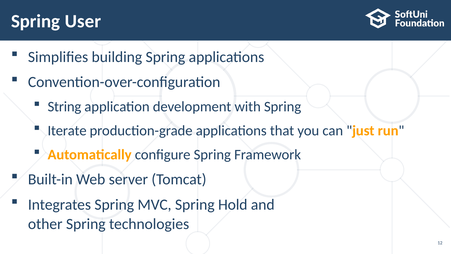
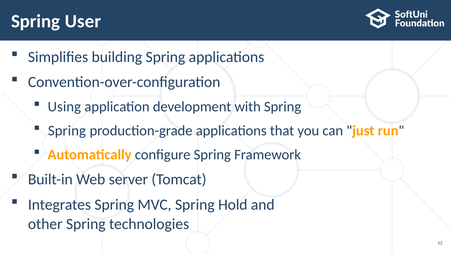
String: String -> Using (64, 107)
Iterate: Iterate -> Spring (67, 131)
